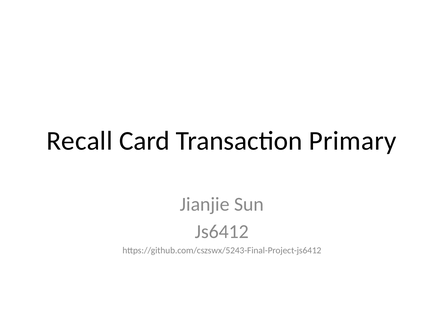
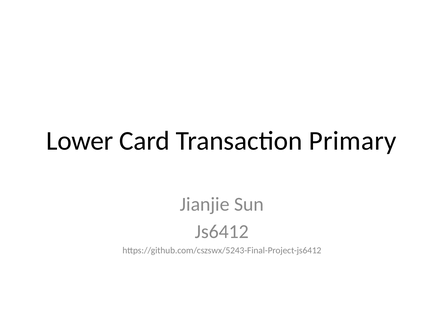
Recall: Recall -> Lower (80, 141)
